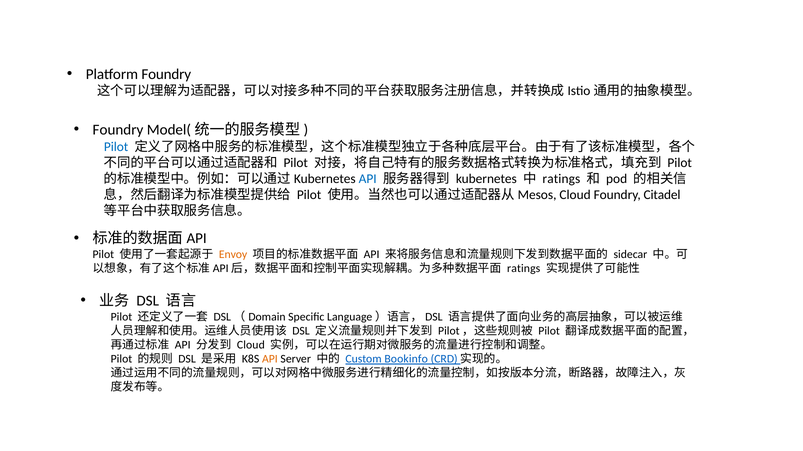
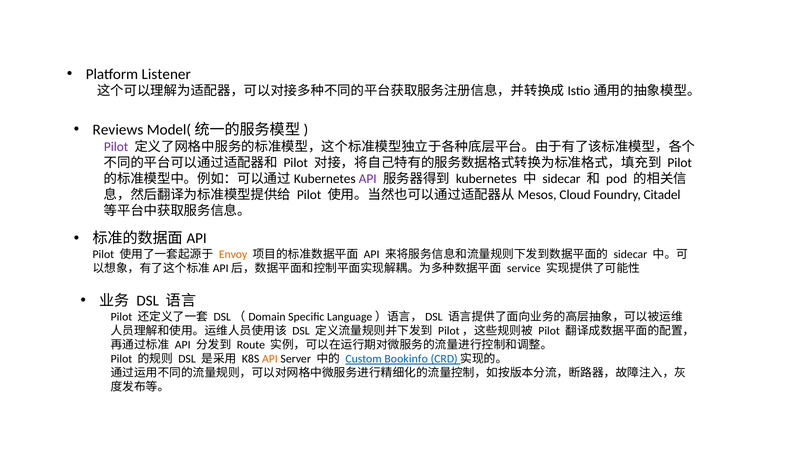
Platform Foundry: Foundry -> Listener (166, 74)
Foundry: Foundry -> Reviews (118, 130)
Pilot colour: blue -> purple (116, 147)
API colour: blue -> purple (368, 179)
ratings: ratings -> sidecar (562, 179)
ratings: ratings -> service (524, 269)
Cloud: Cloud -> Route (251, 345)
